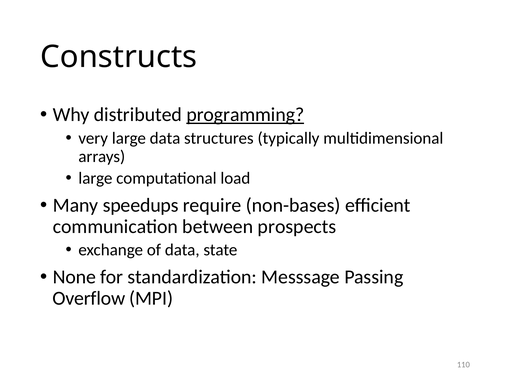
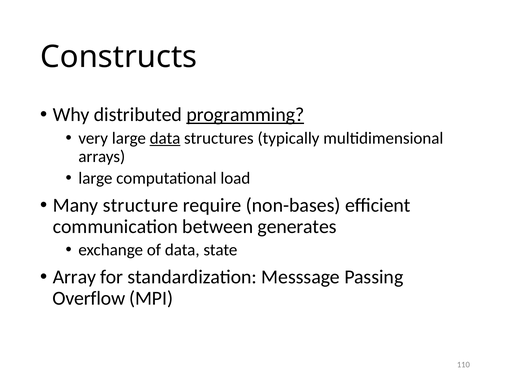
data underline: none -> present (165, 138)
speedups: speedups -> structure (141, 206)
prospects: prospects -> generates (297, 227)
None: None -> Array (74, 277)
